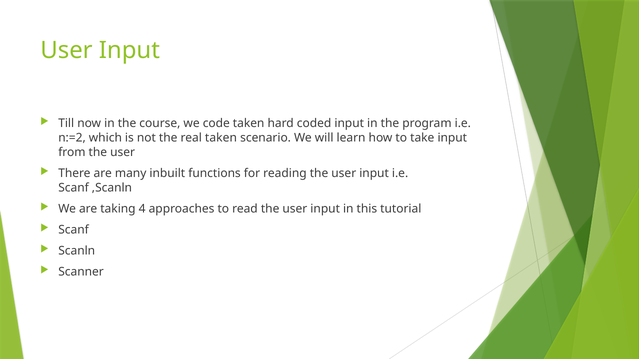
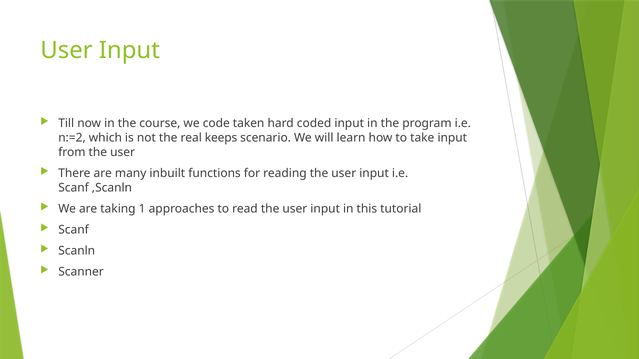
real taken: taken -> keeps (221, 138)
4: 4 -> 1 (142, 209)
